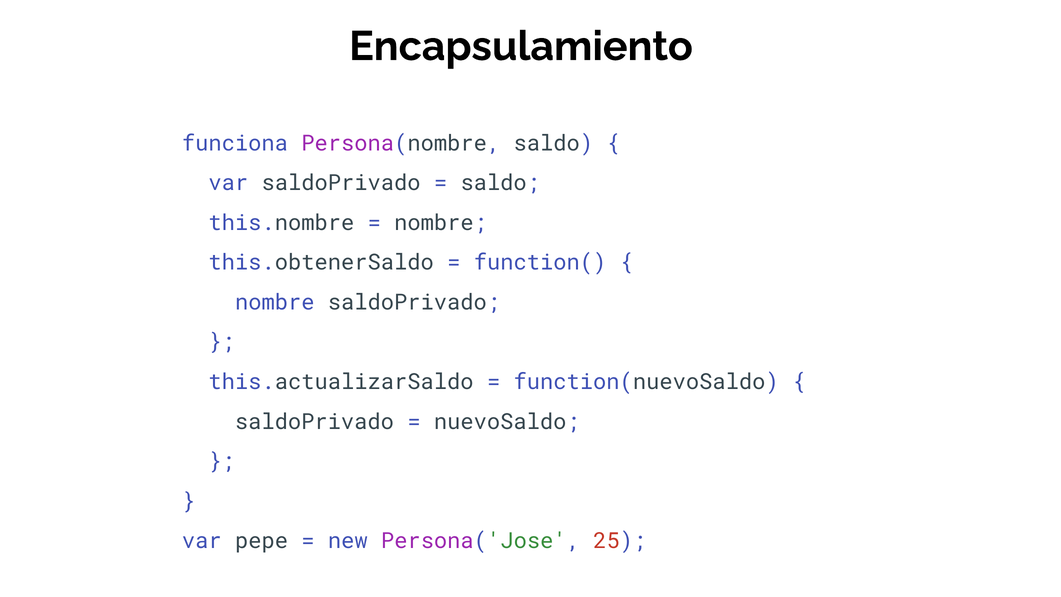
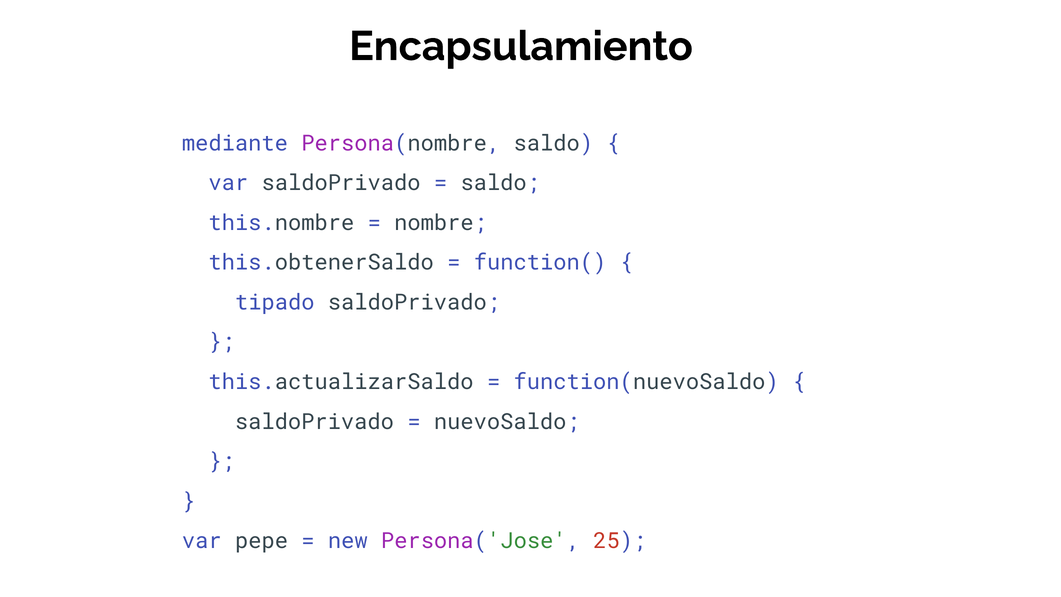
funciona: funciona -> mediante (235, 143)
nombre: nombre -> tipado (275, 302)
